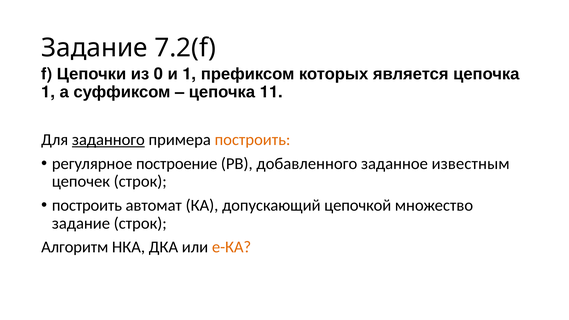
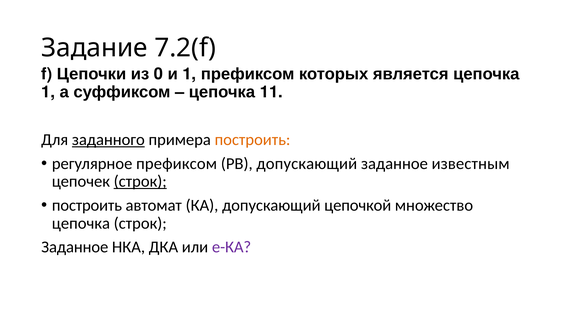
регулярное построение: построение -> префиксом (177, 164)
РВ добавленного: добавленного -> допускающий (307, 164)
строк underline: none -> present (140, 182)
задание: задание -> цепочка (81, 223)
Алгоритм: Алгоритм -> Заданное (75, 247)
e-КА colour: orange -> purple (232, 247)
